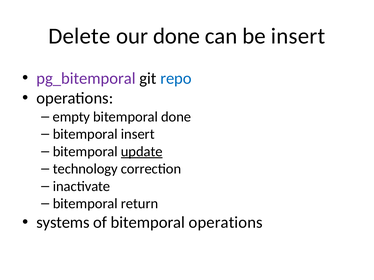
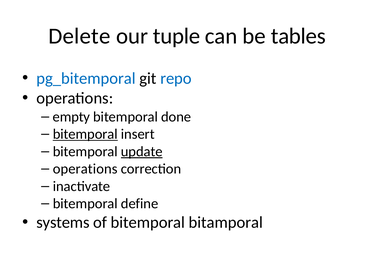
our done: done -> tuple (177, 36)
be insert: insert -> tables (298, 36)
pg_bitemporal colour: purple -> blue (86, 78)
bitemporal underline: none -> present (85, 134)
technology: technology -> operations (85, 169)
return: return -> define (140, 204)
bitemporal operations: operations -> bitamporal (226, 223)
